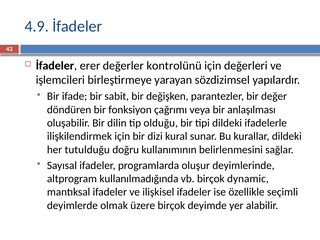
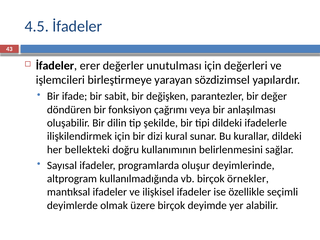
4.9: 4.9 -> 4.5 (37, 26)
kontrolünü: kontrolünü -> unutulması (174, 66)
olduğu: olduğu -> şekilde (161, 123)
tutulduğu: tutulduğu -> bellekteki (87, 150)
dynamic: dynamic -> örnekler (248, 179)
